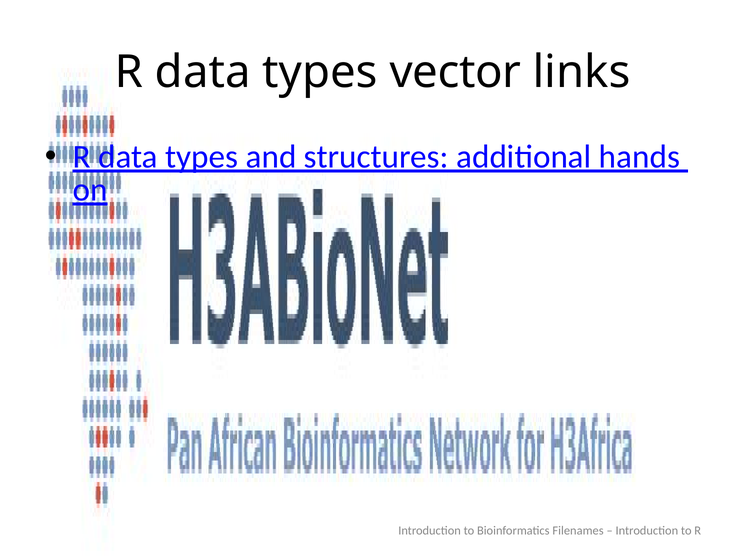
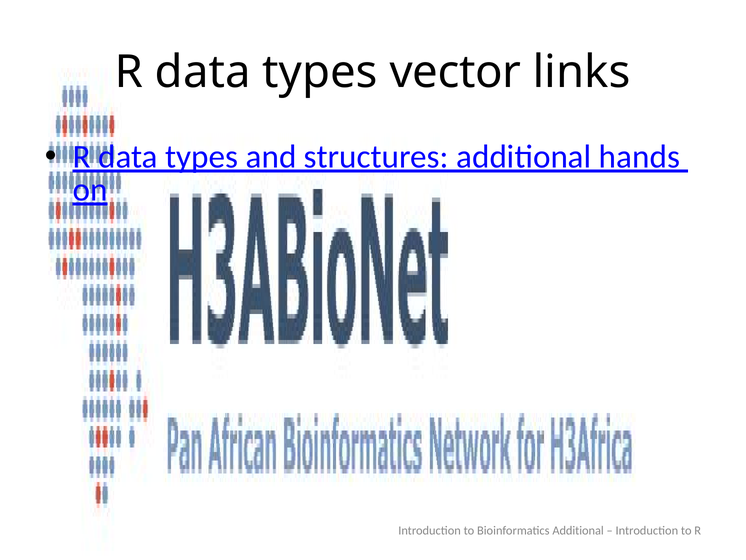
Bioinformatics Filenames: Filenames -> Additional (578, 530)
